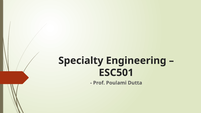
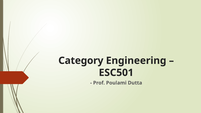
Specialty: Specialty -> Category (81, 61)
